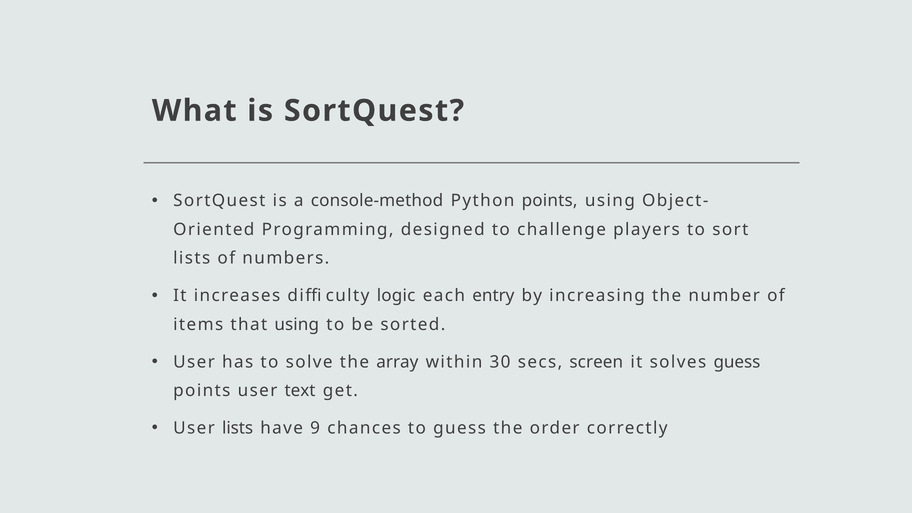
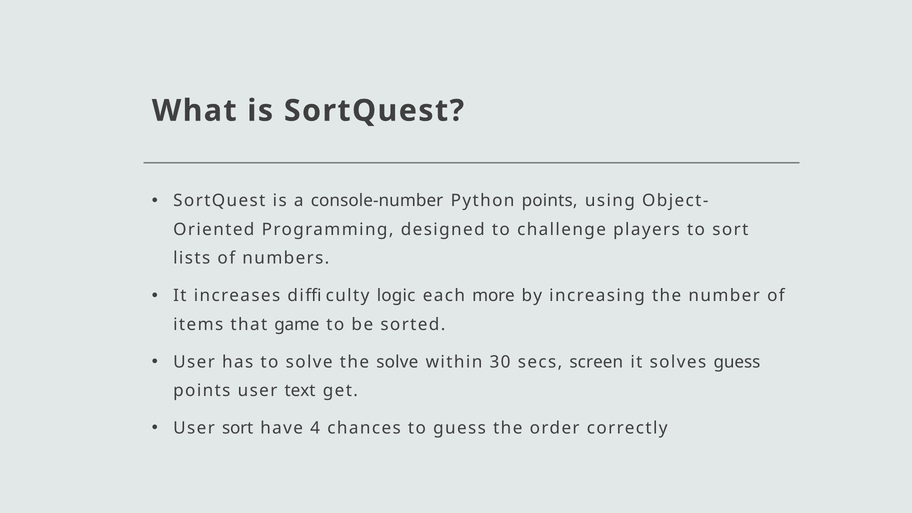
console-method: console-method -> console-number (377, 201)
entry: entry -> more (493, 296)
that using: using -> game (297, 324)
the array: array -> solve (397, 362)
User lists: lists -> sort (238, 428)
9: 9 -> 4 (315, 428)
